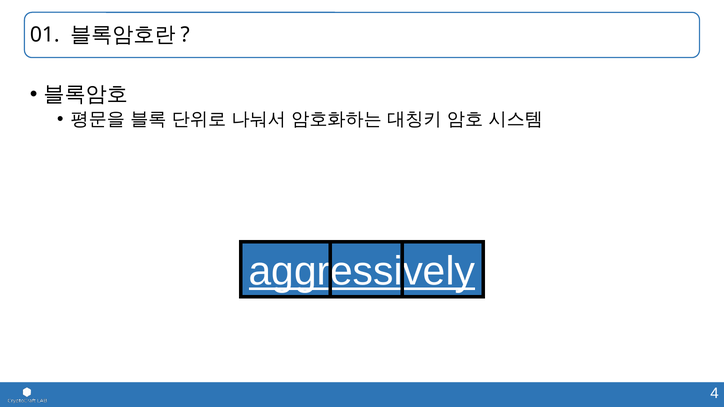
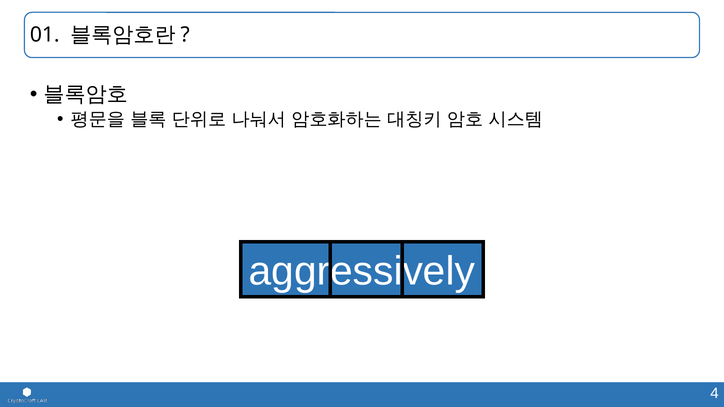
aggressively underline: present -> none (362, 272)
